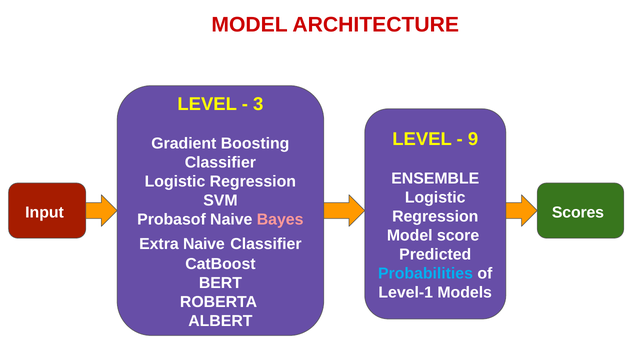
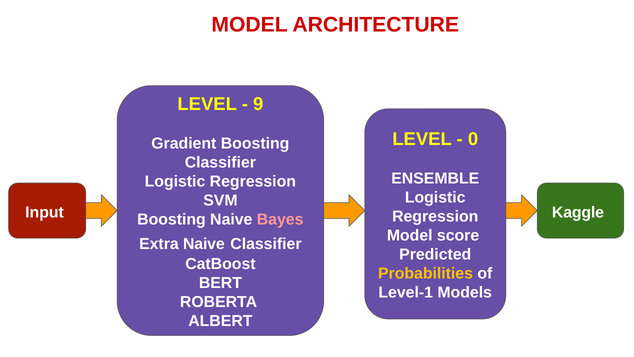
3: 3 -> 9 (258, 104)
9: 9 -> 0 (473, 139)
Scores: Scores -> Kaggle (578, 213)
Probasof: Probasof -> Boosting (171, 219)
Probabilities colour: light blue -> yellow (426, 273)
